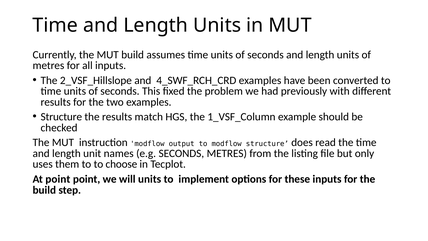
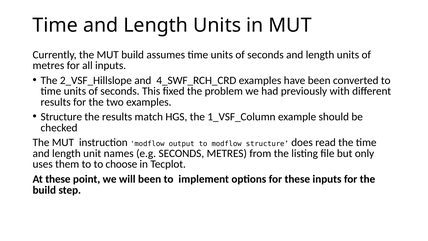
At point: point -> these (58, 179)
will units: units -> been (150, 179)
